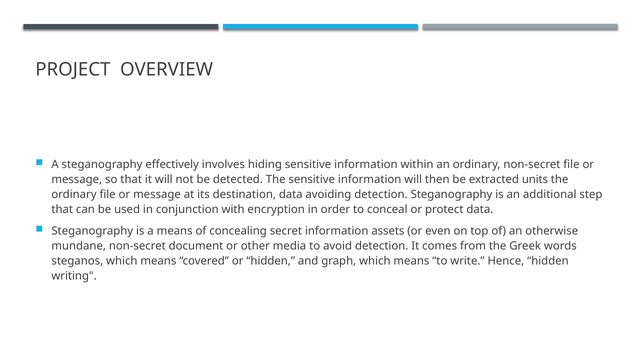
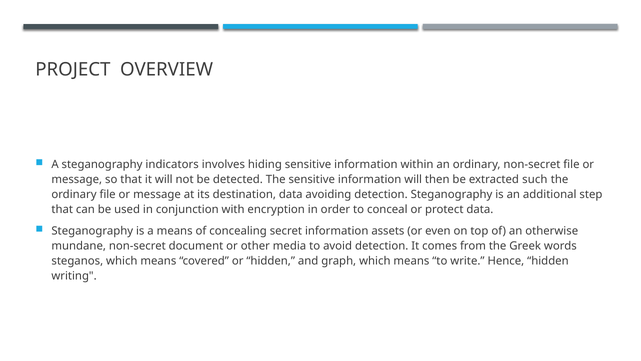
effectively: effectively -> indicators (172, 164)
units: units -> such (535, 179)
